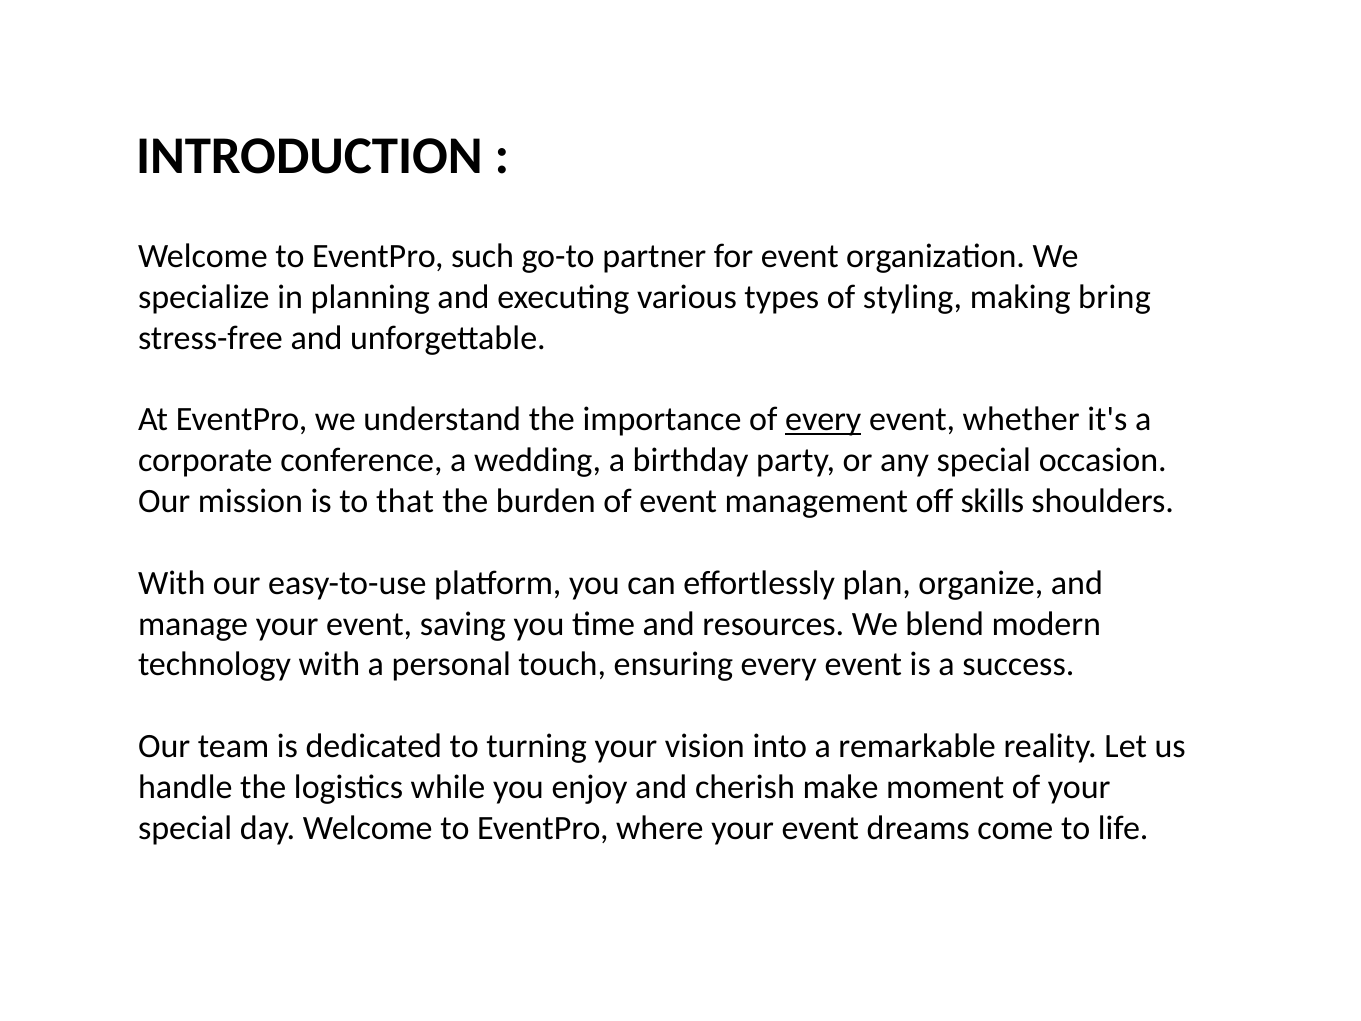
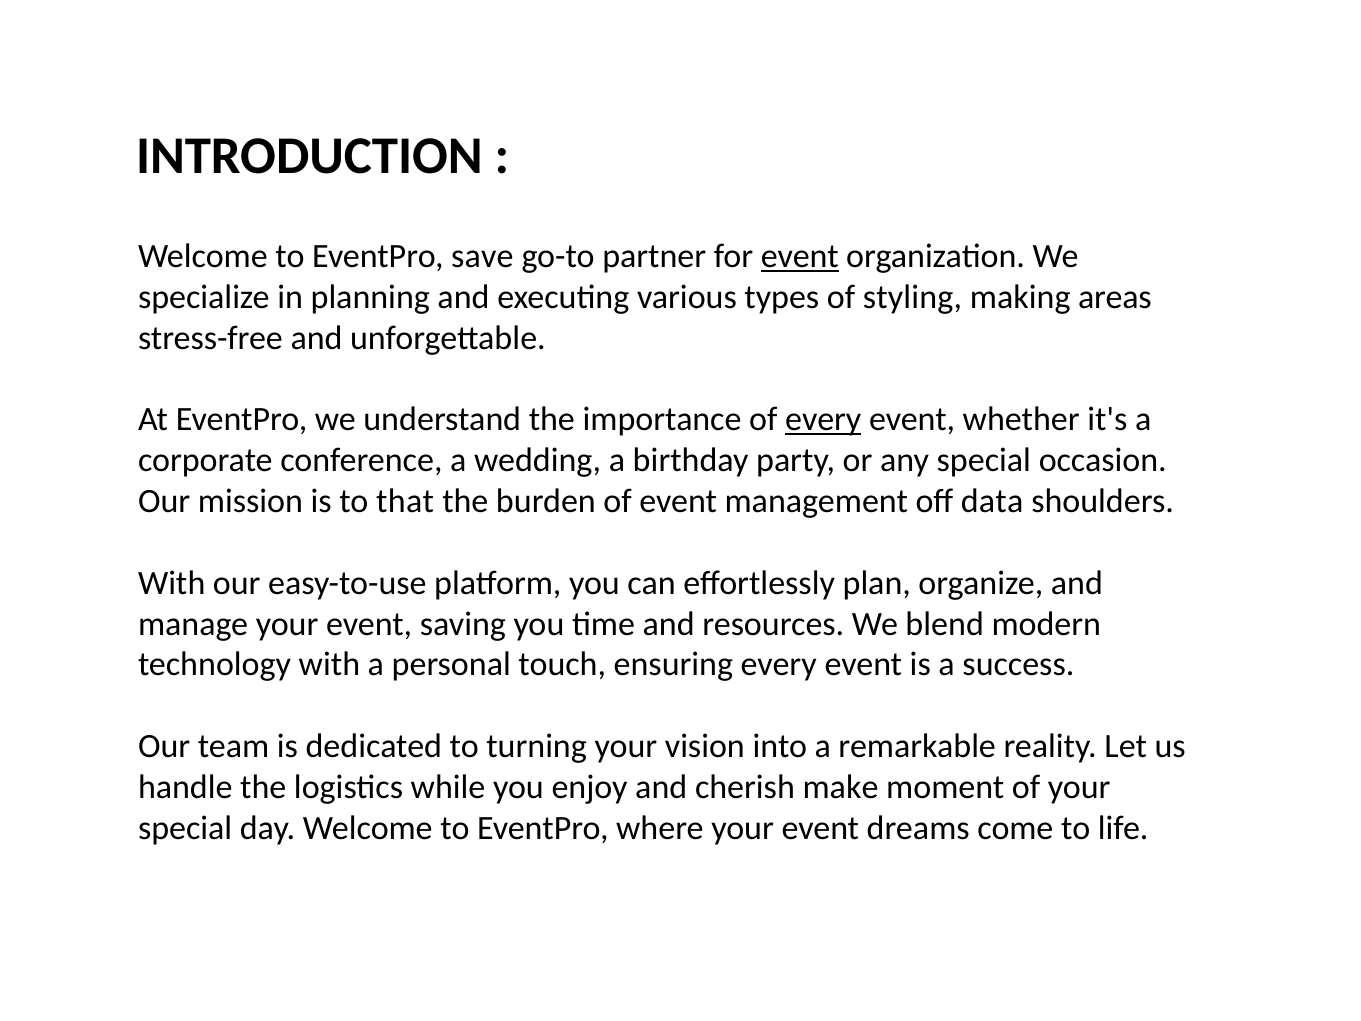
such: such -> save (482, 256)
event underline: none -> present (800, 256)
bring: bring -> areas (1115, 297)
skills: skills -> data (992, 501)
